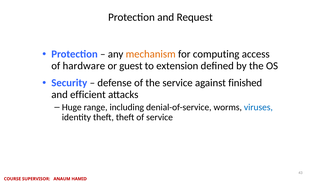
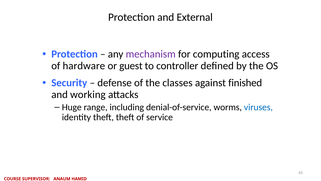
Request: Request -> External (195, 17)
mechanism colour: orange -> purple (151, 54)
extension: extension -> controller (177, 66)
the service: service -> classes (178, 83)
efficient: efficient -> working (88, 94)
